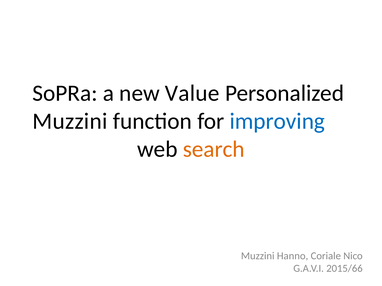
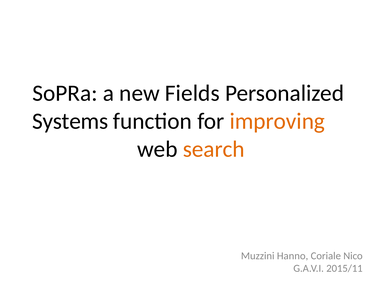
Value: Value -> Fields (192, 93)
Muzzini: Muzzini -> Systems (70, 121)
improving colour: blue -> orange (277, 121)
2015/66: 2015/66 -> 2015/11 (344, 269)
